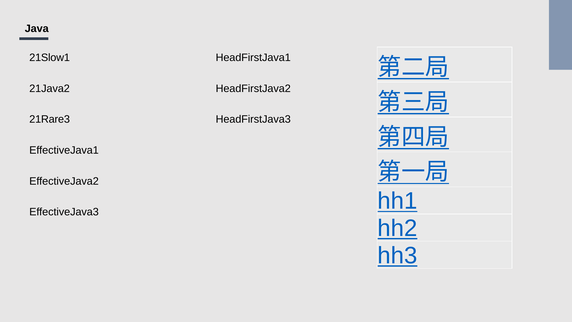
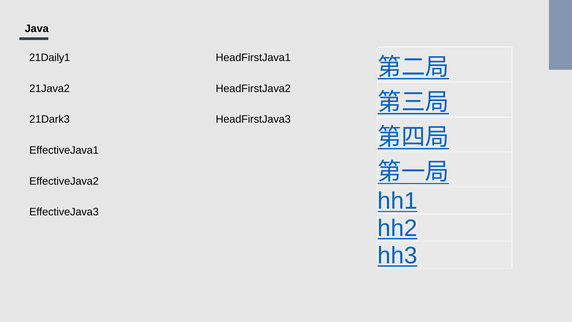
21Slow1: 21Slow1 -> 21Daily1 (50, 58)
21Rare3: 21Rare3 -> 21Dark3 (50, 119)
